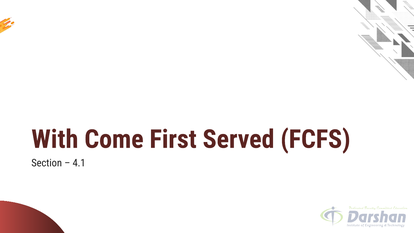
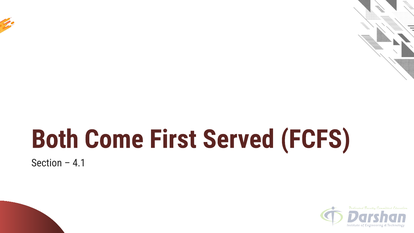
With: With -> Both (55, 139)
